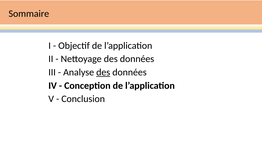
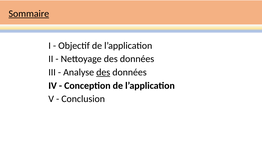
Sommaire underline: none -> present (29, 14)
